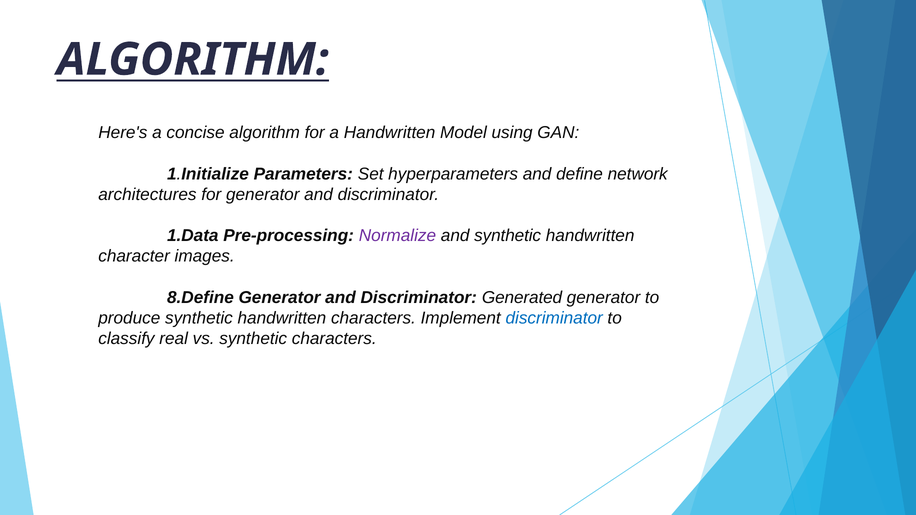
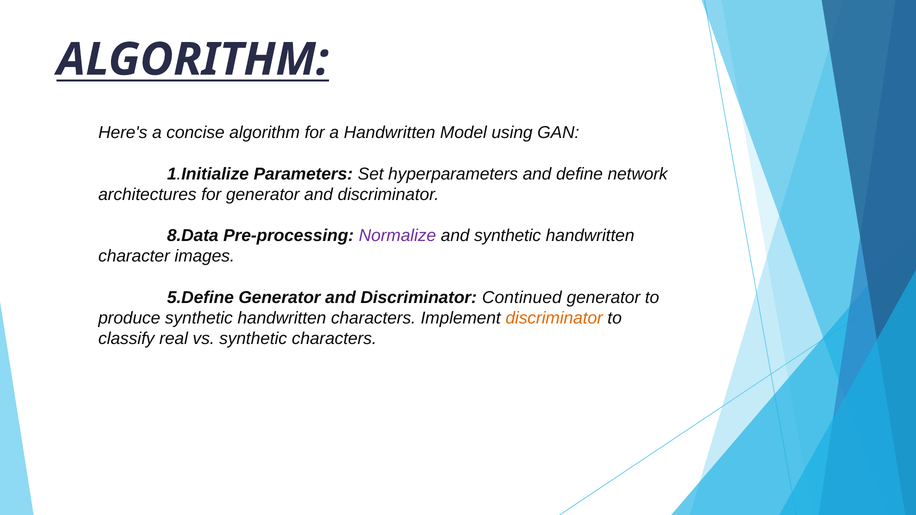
1.Data: 1.Data -> 8.Data (193, 236)
8.Define: 8.Define -> 5.Define (200, 298)
Generated: Generated -> Continued (522, 298)
discriminator colour: blue -> orange (554, 318)
